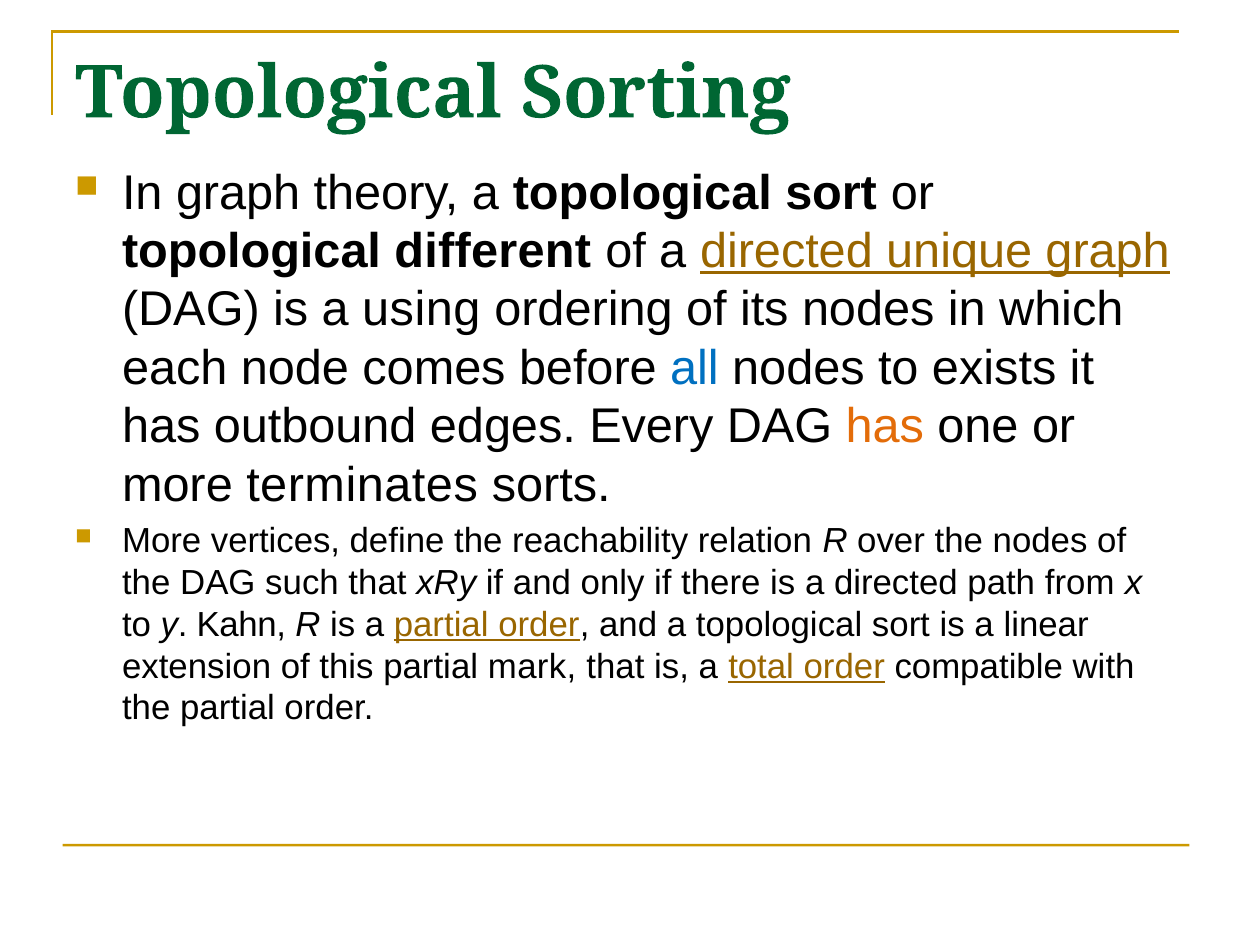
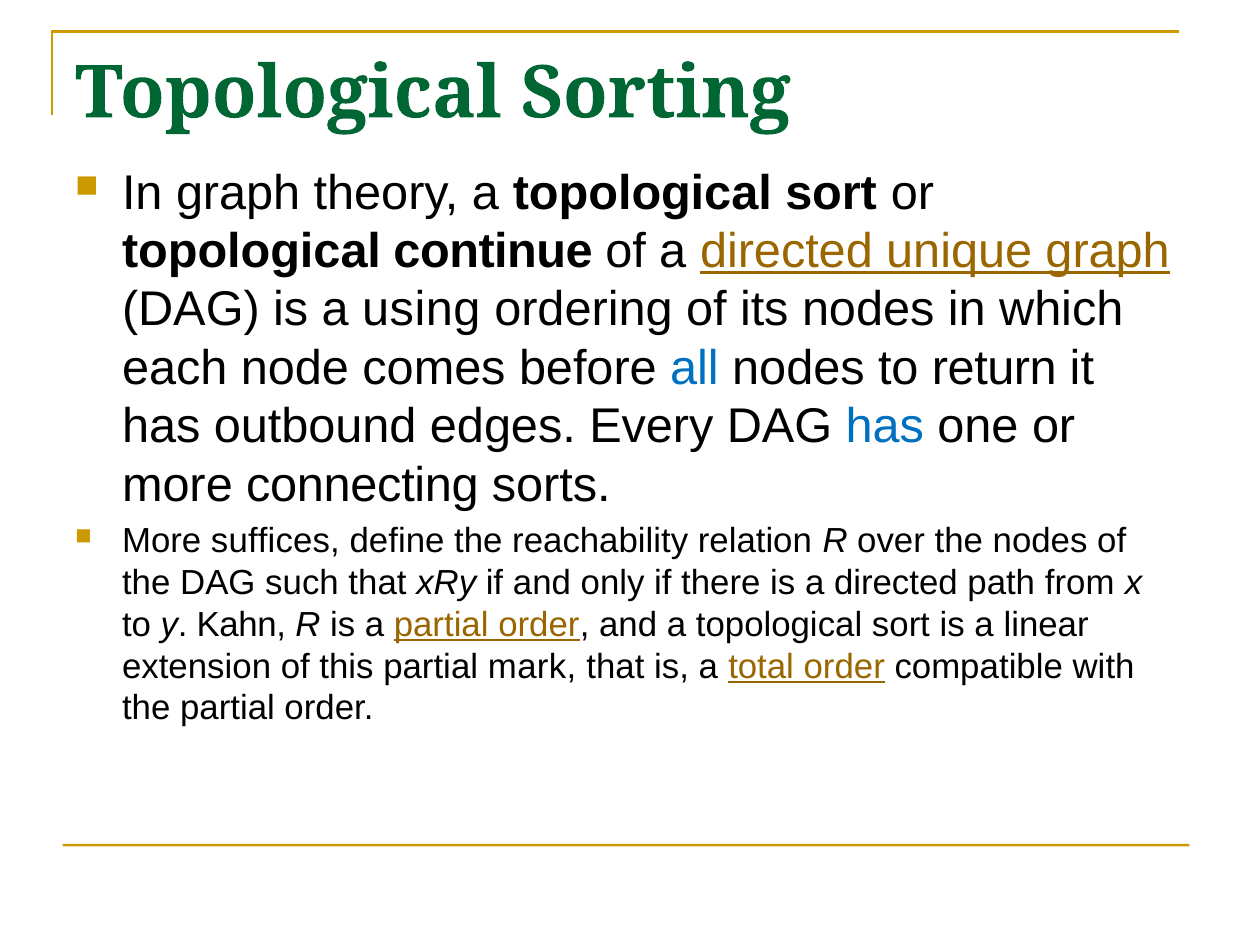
different: different -> continue (493, 251)
exists: exists -> return (994, 368)
has colour: orange -> blue (885, 427)
terminates: terminates -> connecting (362, 485)
vertices: vertices -> suffices (275, 541)
